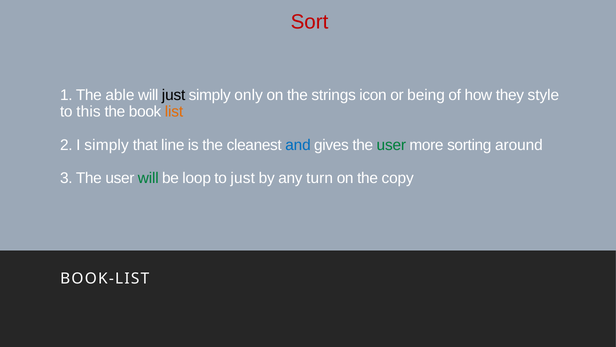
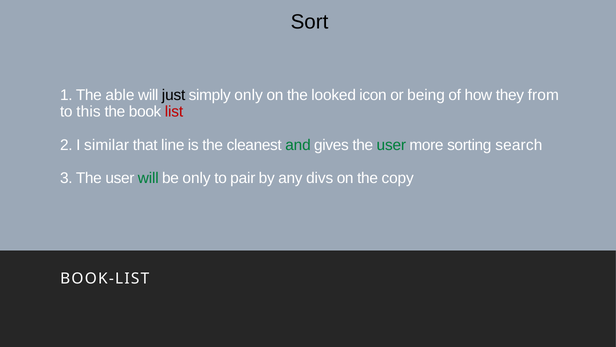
Sort colour: red -> black (310, 22)
strings: strings -> looked (334, 95)
style: style -> from (543, 95)
list colour: orange -> red (174, 112)
I simply: simply -> similar (107, 145)
and colour: blue -> green (298, 145)
around: around -> search (519, 145)
be loop: loop -> only (197, 178)
to just: just -> pair (243, 178)
turn: turn -> divs (320, 178)
